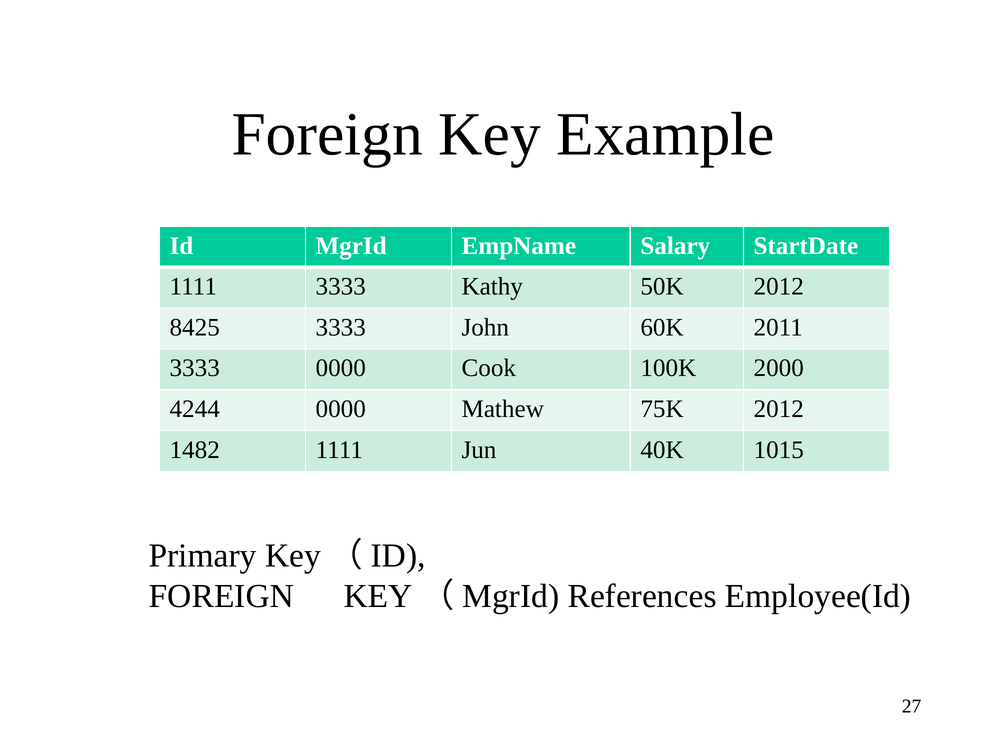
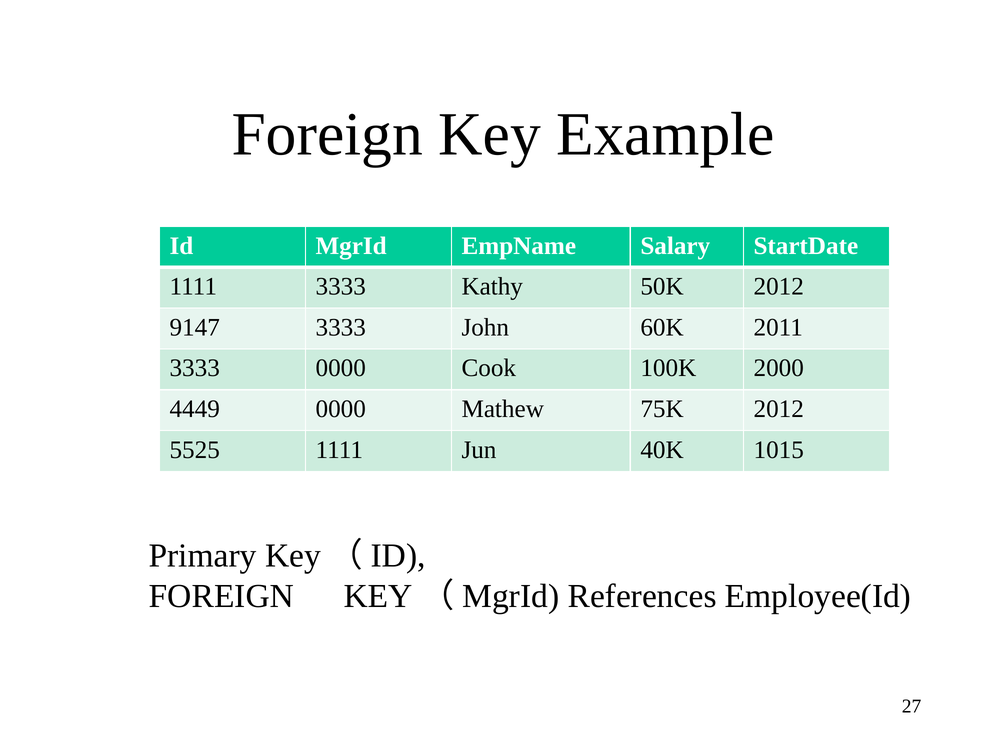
8425: 8425 -> 9147 (195, 327)
4244: 4244 -> 4449 (195, 409)
1482: 1482 -> 5525 (195, 450)
